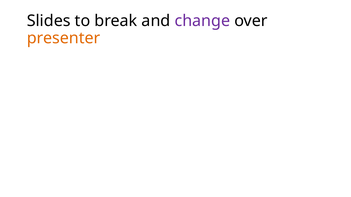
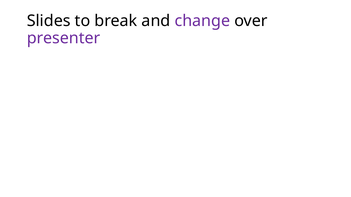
presenter colour: orange -> purple (64, 38)
